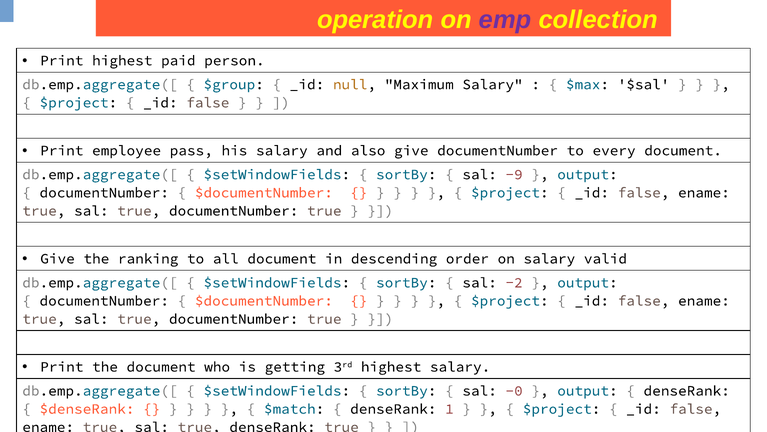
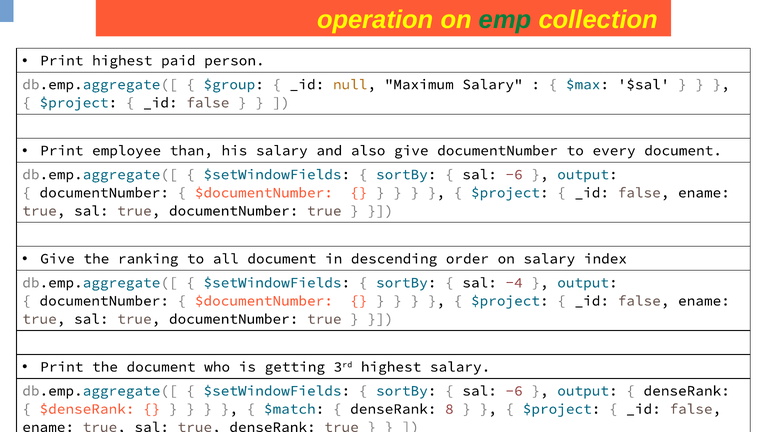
emp colour: purple -> green (505, 20)
pass: pass -> than (191, 150)
-9: -9 -> -6 (514, 174)
valid: valid -> index (605, 258)
-2: -2 -> -4 (514, 282)
-0: -0 -> -6 (514, 390)
1: 1 -> 8 (449, 408)
